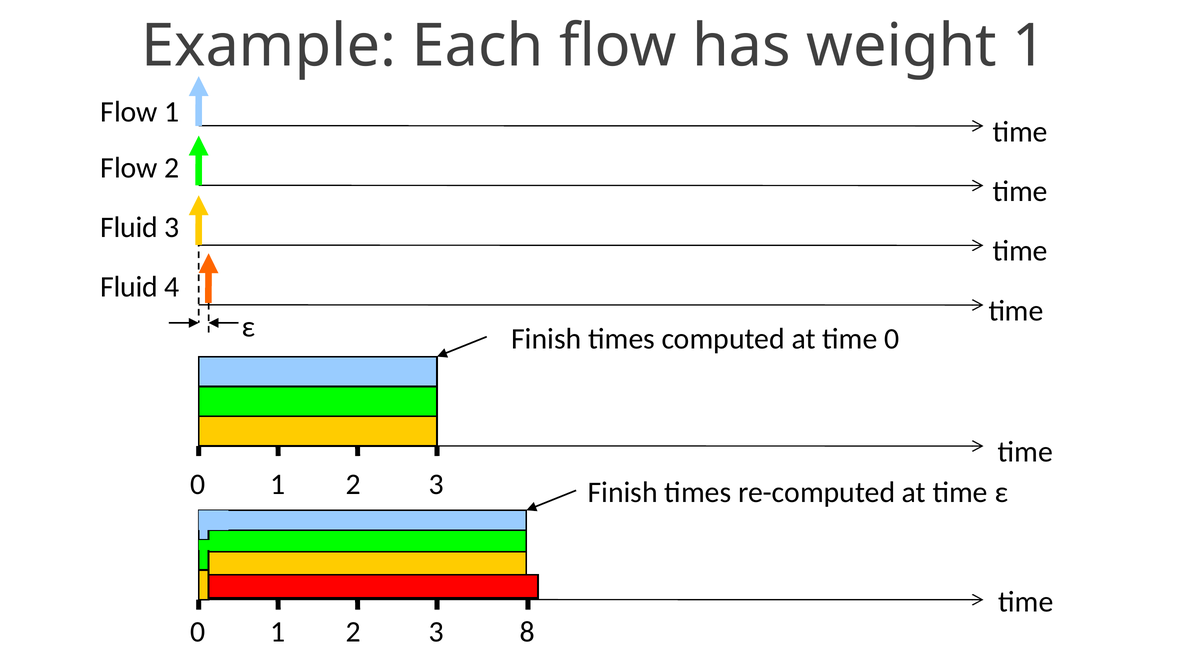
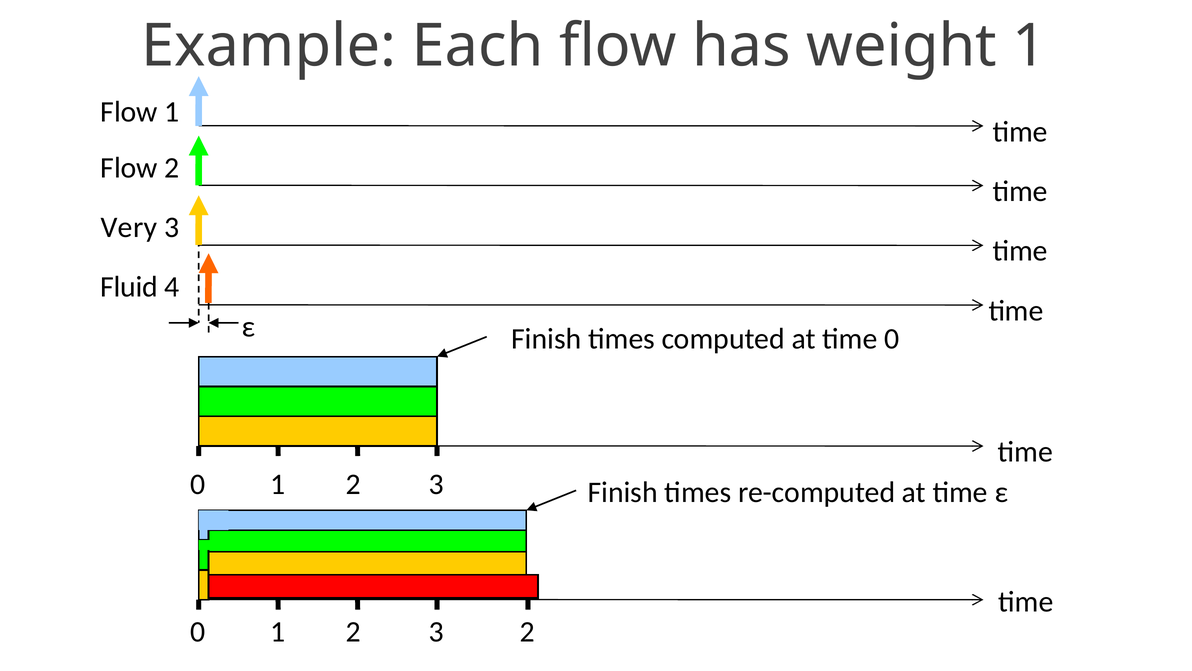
Fluid: Fluid -> Very (129, 227)
3 8: 8 -> 2 (527, 631)
